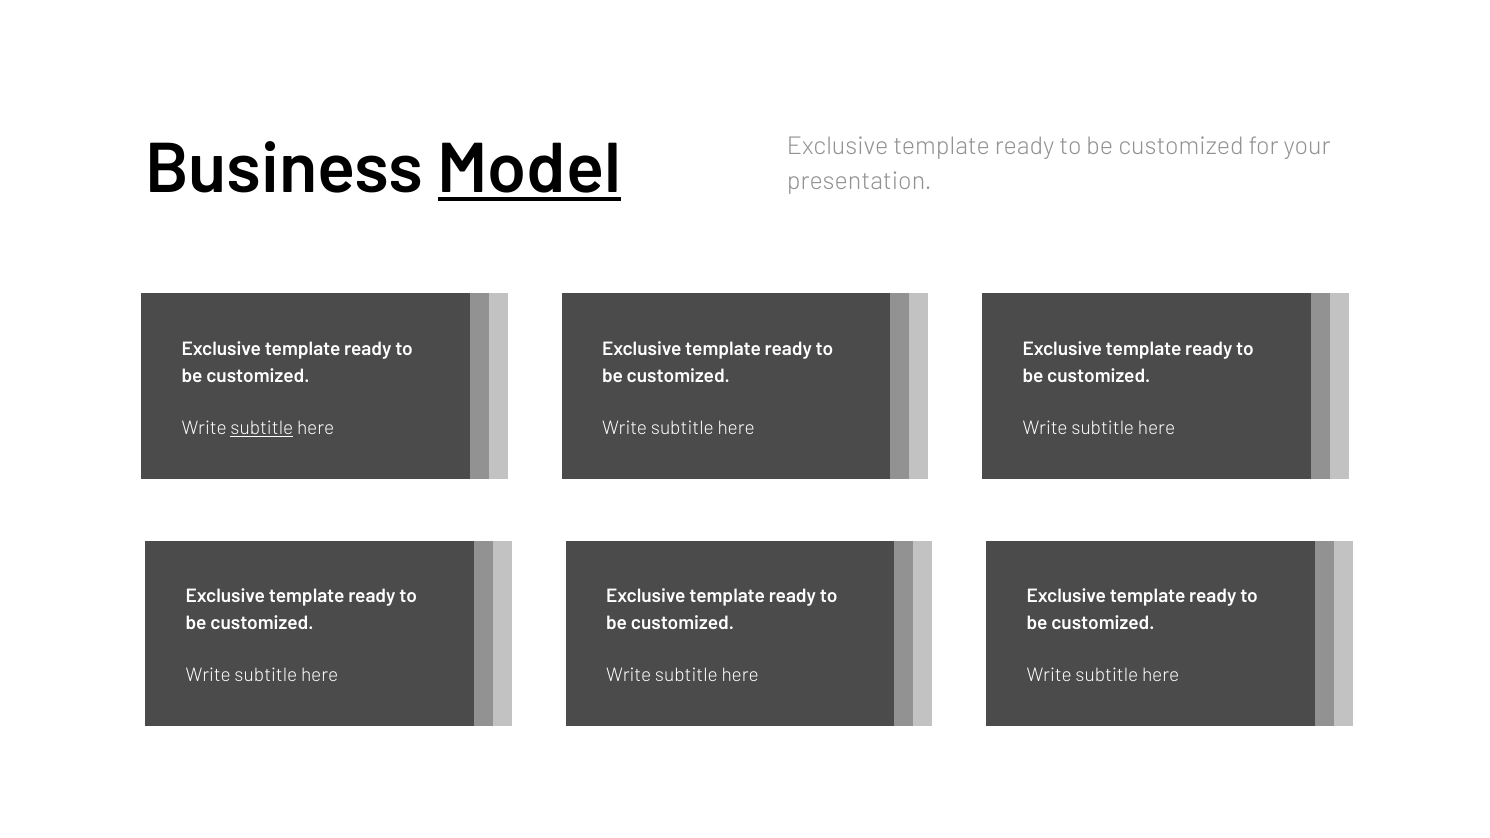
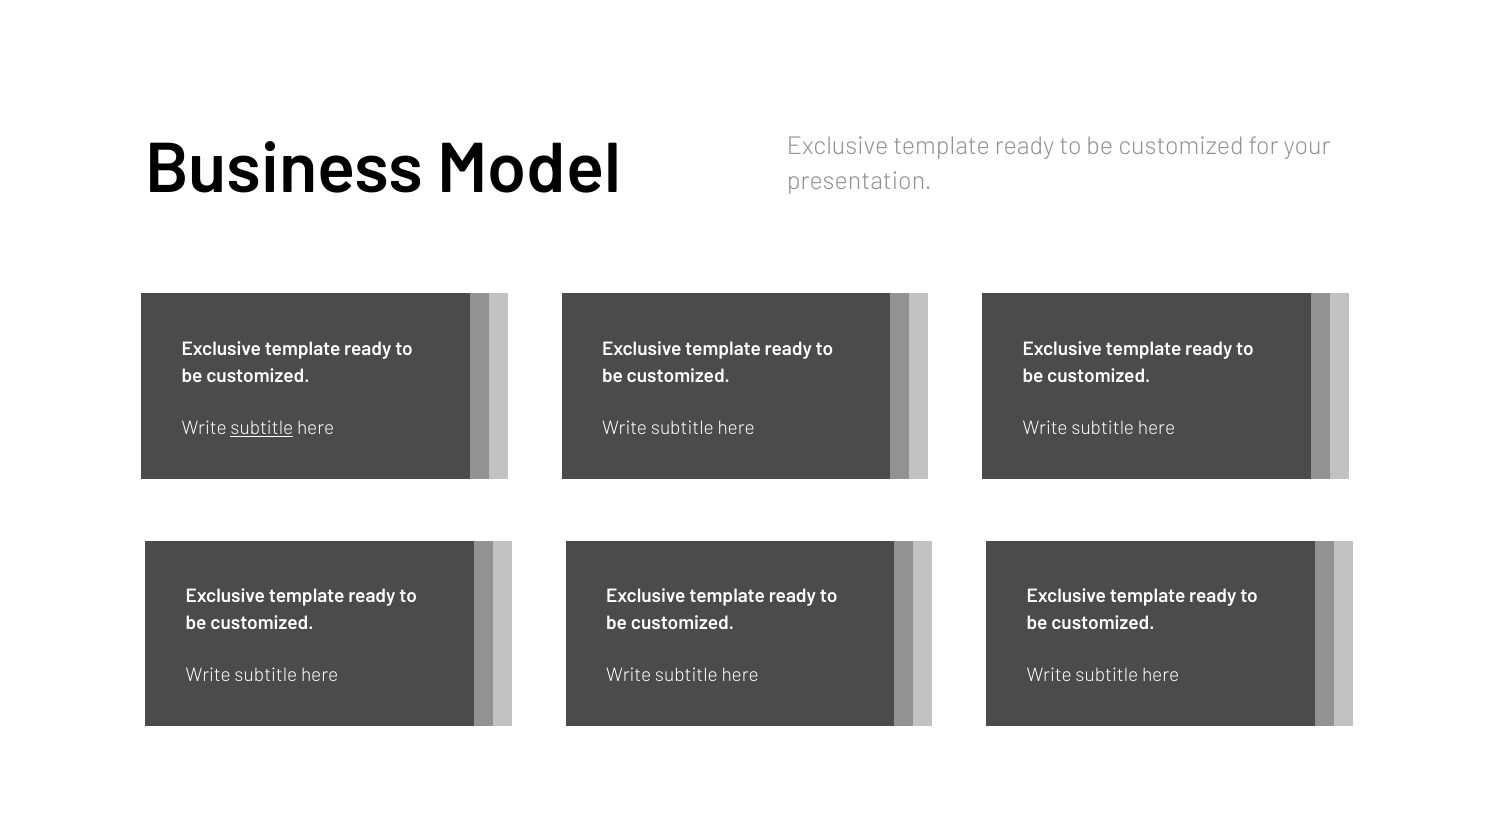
Model underline: present -> none (529, 169)
